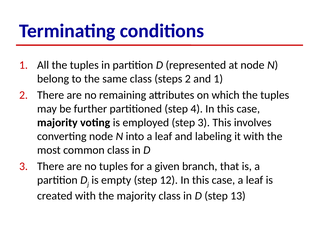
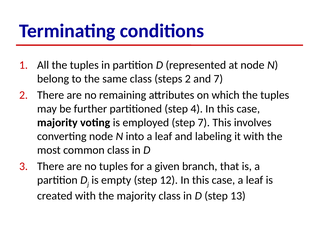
and 1: 1 -> 7 (218, 79)
step 3: 3 -> 7 (204, 123)
